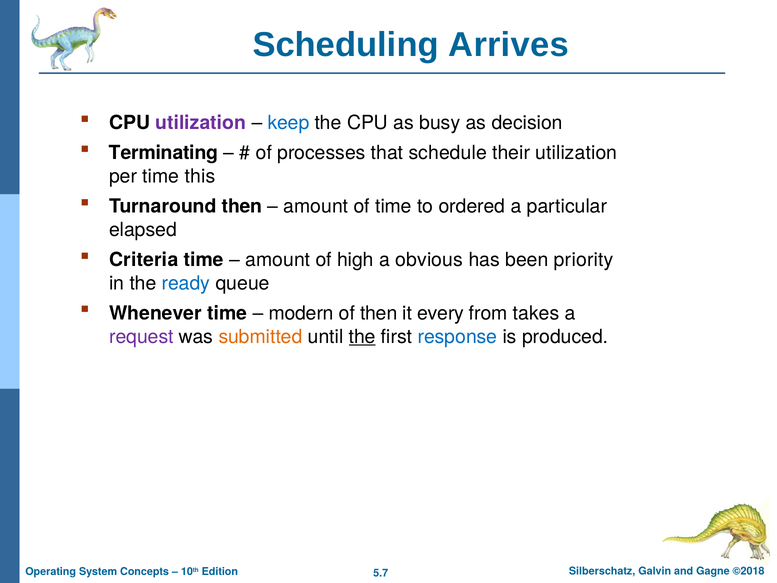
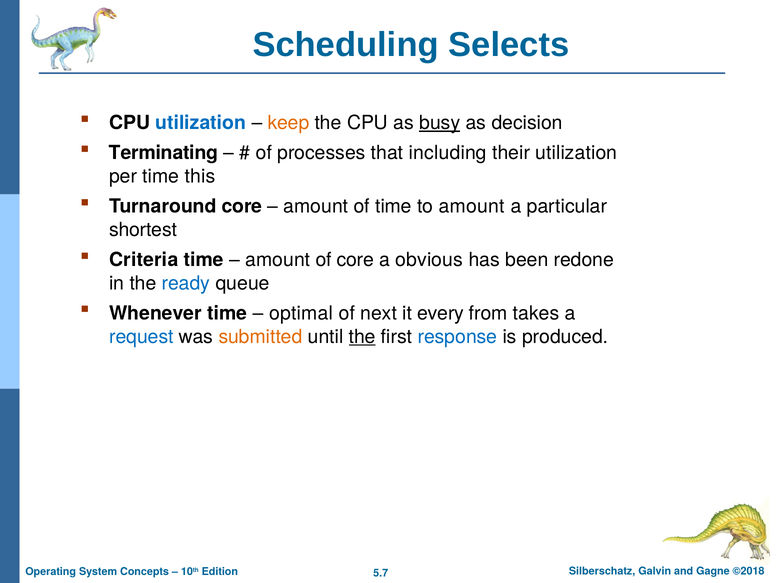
Arrives: Arrives -> Selects (509, 45)
utilization colour: purple -> blue (201, 123)
keep colour: blue -> orange (289, 123)
busy underline: none -> present (440, 123)
schedule: schedule -> including (448, 153)
Turnaround then: then -> core (242, 206)
to ordered: ordered -> amount (472, 206)
elapsed: elapsed -> shortest (143, 230)
of high: high -> core (355, 260)
priority: priority -> redone (584, 260)
modern: modern -> optimal (301, 313)
of then: then -> next (379, 313)
request colour: purple -> blue (141, 336)
